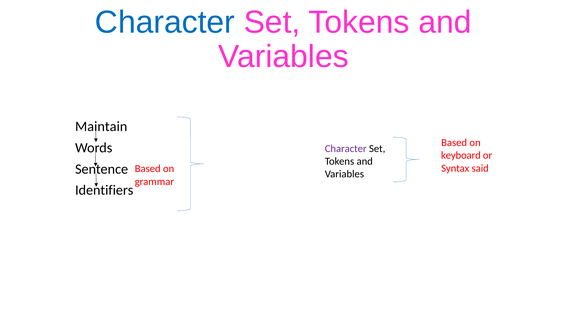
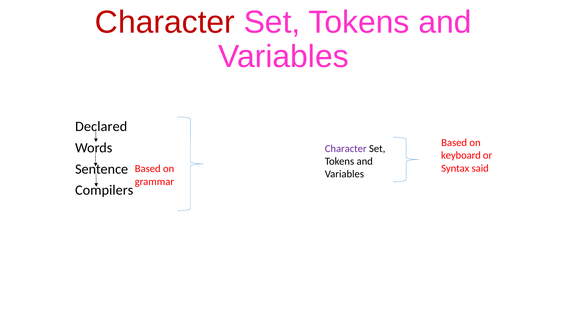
Character colour: blue -> red (165, 22)
Maintain: Maintain -> Declared (101, 127)
Identifiers: Identifiers -> Compilers (104, 190)
